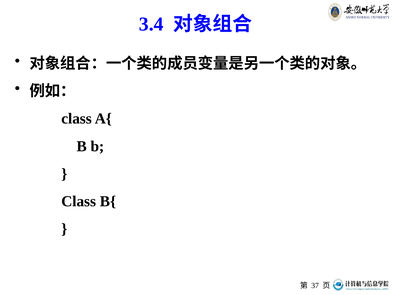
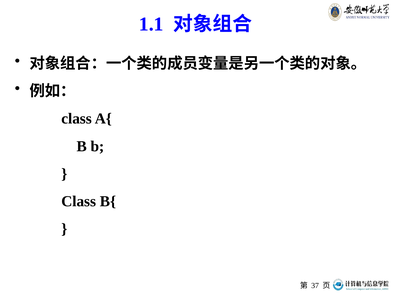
3.4: 3.4 -> 1.1 (151, 24)
